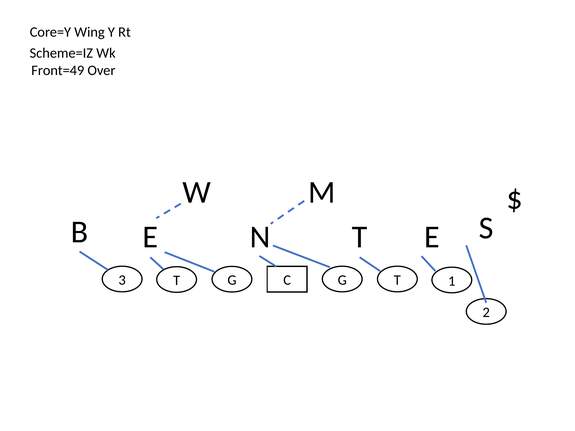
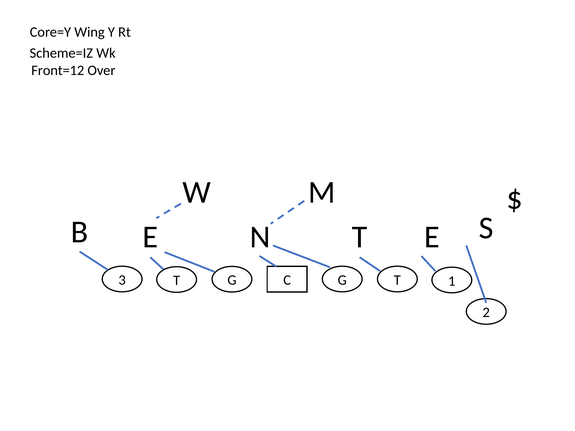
Front=49: Front=49 -> Front=12 (58, 70)
